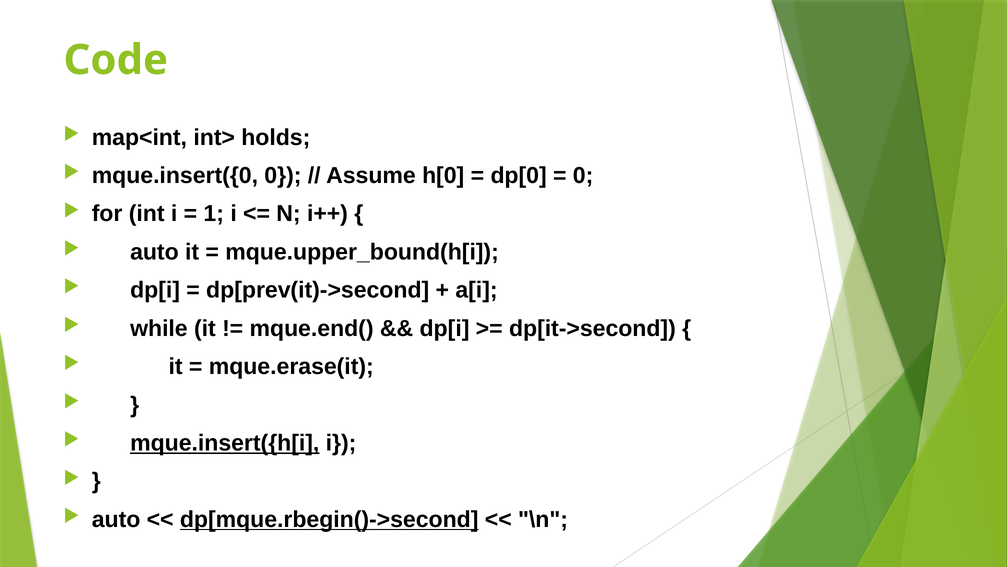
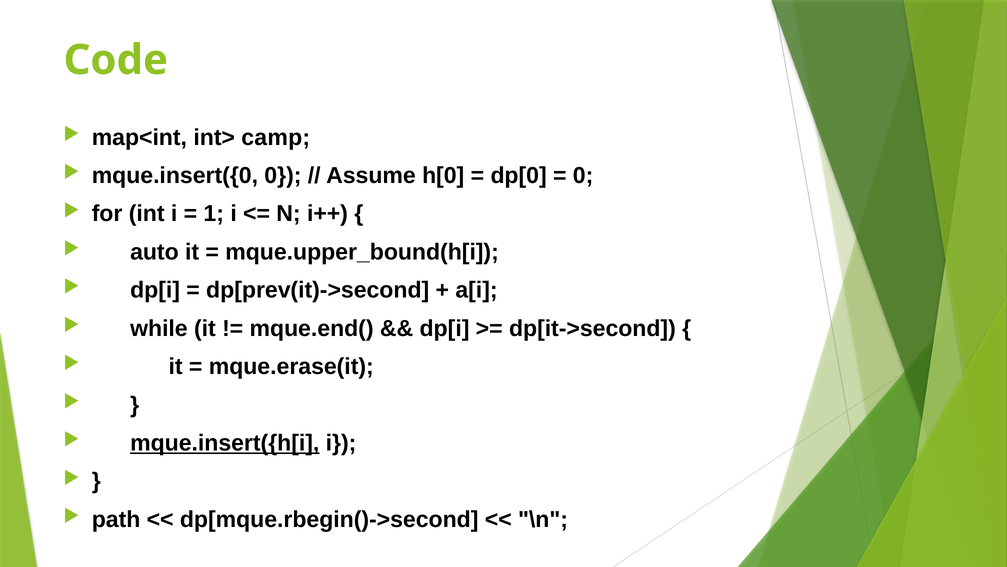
holds: holds -> camp (276, 137)
auto: auto -> path (116, 519)
dp[mque.rbegin()->second underline: present -> none (329, 519)
